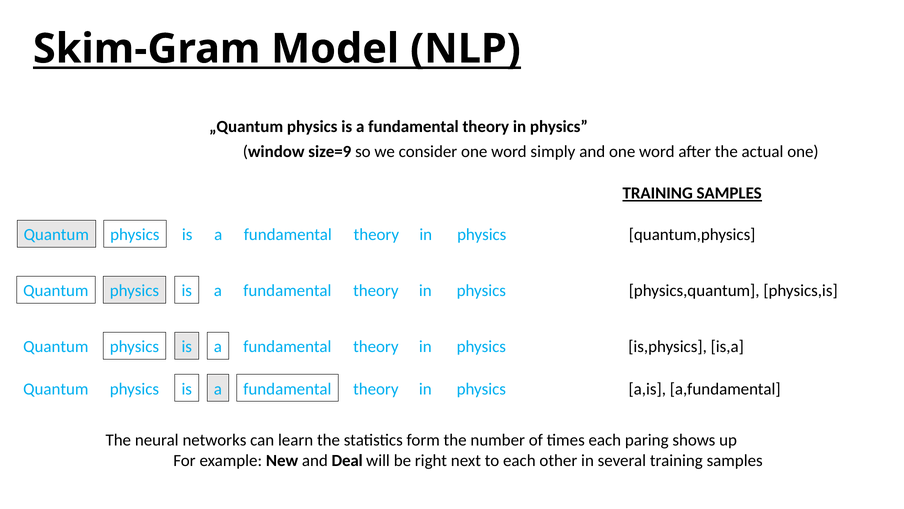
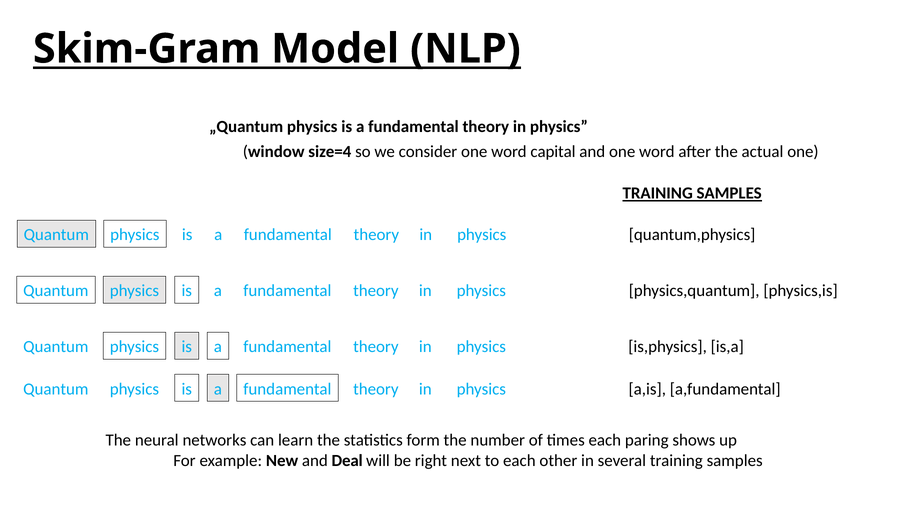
size=9: size=9 -> size=4 (330, 151)
simply: simply -> capital (553, 151)
